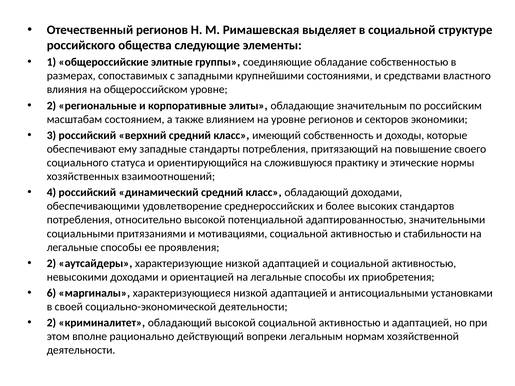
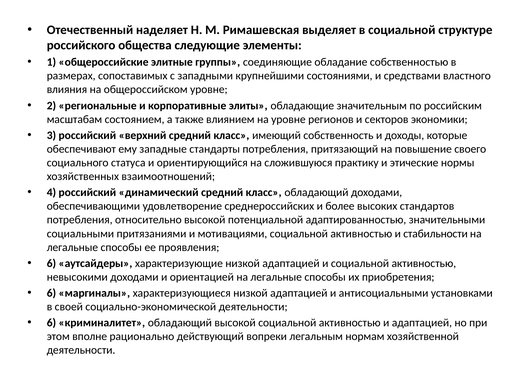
Отечественный регионов: регионов -> наделяет (162, 30)
2: 2 -> 6 (51, 263)
2: 2 -> 6 (51, 323)
